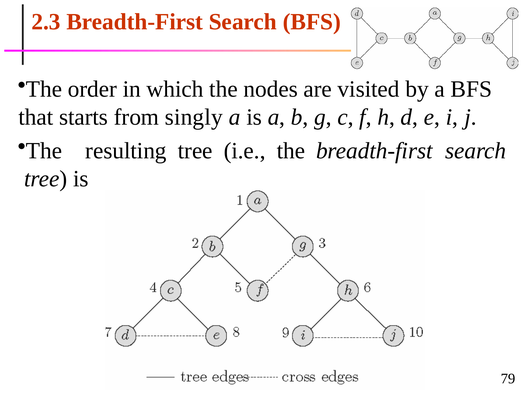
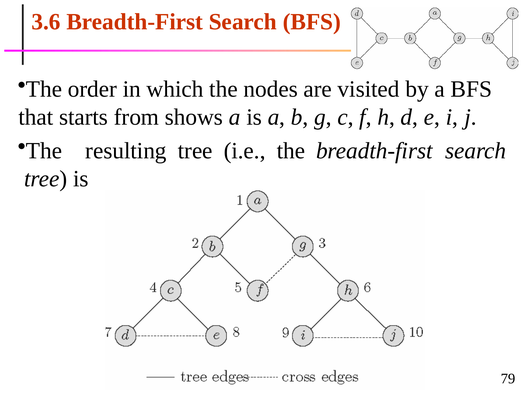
2.3: 2.3 -> 3.6 (46, 22)
singly: singly -> shows (194, 117)
